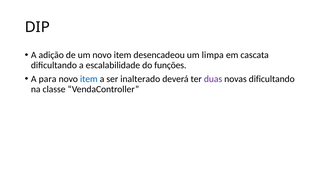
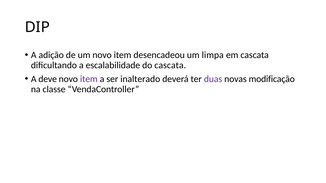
do funções: funções -> cascata (170, 65)
para: para -> deve (48, 79)
item colour: blue -> purple (89, 79)
novas dificultando: dificultando -> modificação (272, 79)
